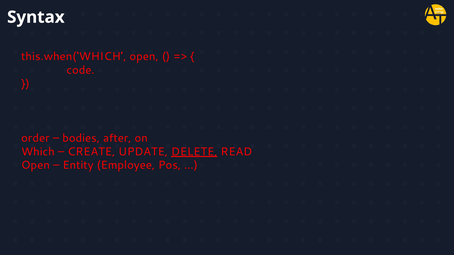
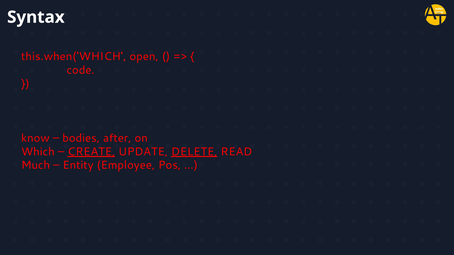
order: order -> know (35, 138)
CREATE underline: none -> present (91, 152)
Open: Open -> Much (36, 166)
